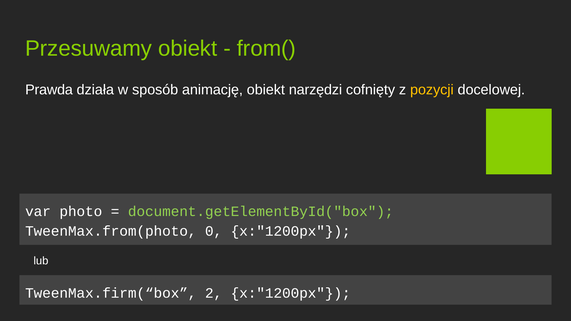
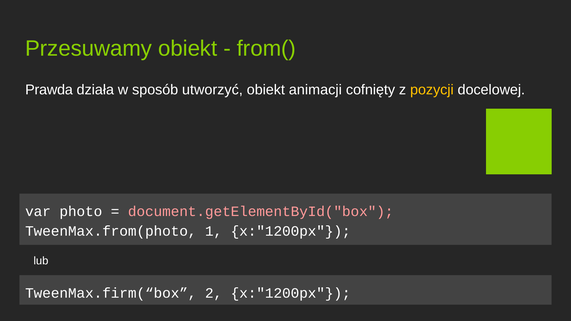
animację: animację -> utworzyć (212, 90)
narzędzi: narzędzi -> animacji (315, 90)
document.getElementById("box colour: light green -> pink (261, 212)
0: 0 -> 1 (214, 231)
